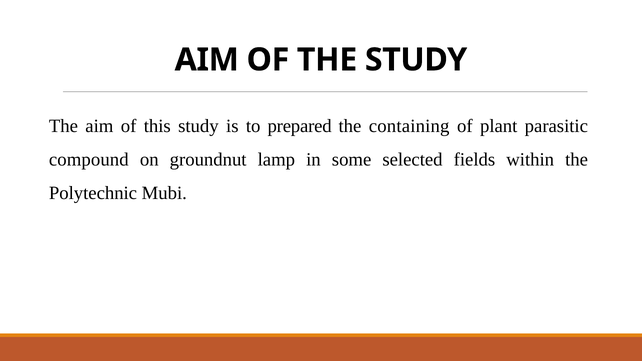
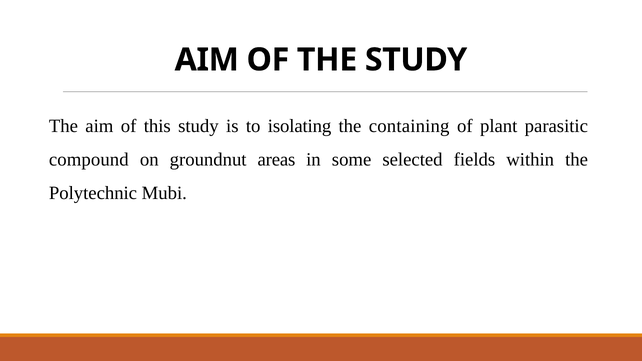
prepared: prepared -> isolating (300, 126)
lamp: lamp -> areas (276, 160)
